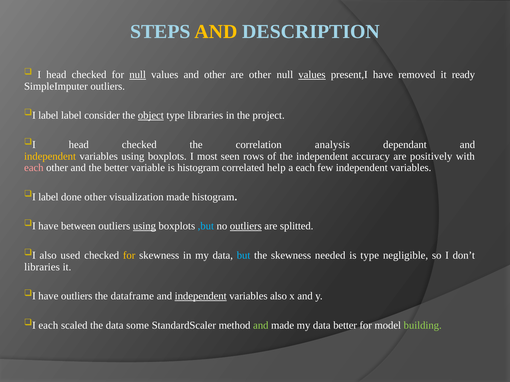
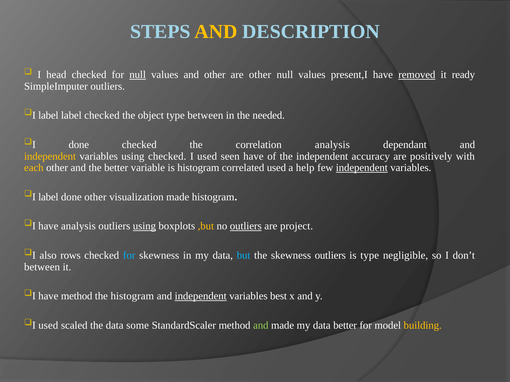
values underline: present -> none (312, 75)
removed underline: none -> present (417, 75)
label consider: consider -> checked (102, 116)
object underline: present -> none (151, 116)
type libraries: libraries -> between (205, 116)
project: project -> needed (269, 116)
head: head -> done (79, 145)
variables using boxplots: boxplots -> checked (167, 156)
I most: most -> used (207, 156)
seen rows: rows -> have (253, 156)
each colour: pink -> yellow (34, 168)
correlated help: help -> used (276, 168)
a each: each -> help (305, 168)
independent underline: none -> present (362, 168)
have between: between -> analysis (78, 226)
,but colour: light blue -> yellow (206, 226)
splitted: splitted -> project (297, 226)
used: used -> rows (71, 256)
for colour: yellow -> light blue (129, 256)
skewness needed: needed -> outliers (330, 256)
libraries: libraries -> between (42, 267)
have outliers: outliers -> method (77, 297)
the dataframe: dataframe -> histogram (132, 297)
variables also: also -> best (279, 297)
each: each -> used (48, 326)
building colour: light green -> yellow (423, 326)
